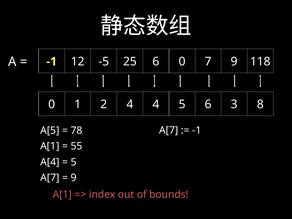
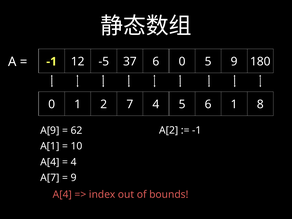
25: 25 -> 37 (130, 62)
0 7: 7 -> 5 (208, 62)
118: 118 -> 180 (260, 62)
2 4: 4 -> 7 (130, 104)
6 3: 3 -> 1 (234, 104)
A[7: A[7 -> A[2 (169, 130)
A[5: A[5 -> A[9 (50, 131)
78: 78 -> 62 (76, 131)
55: 55 -> 10 (76, 146)
5: 5 -> 4 (74, 162)
A[1: A[1 -> A[4 (62, 194)
